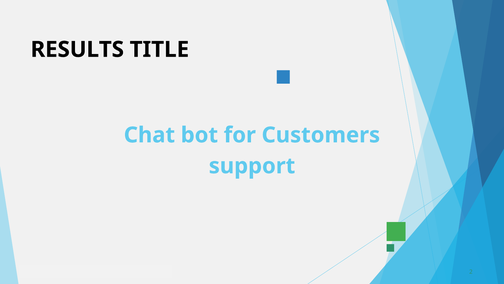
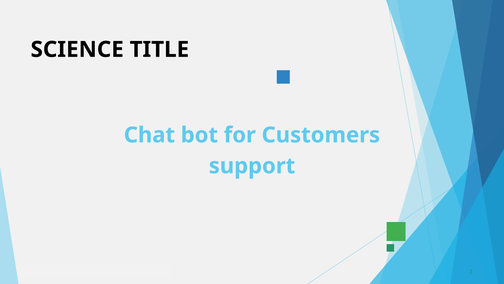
RESULTS: RESULTS -> SCIENCE (77, 49)
